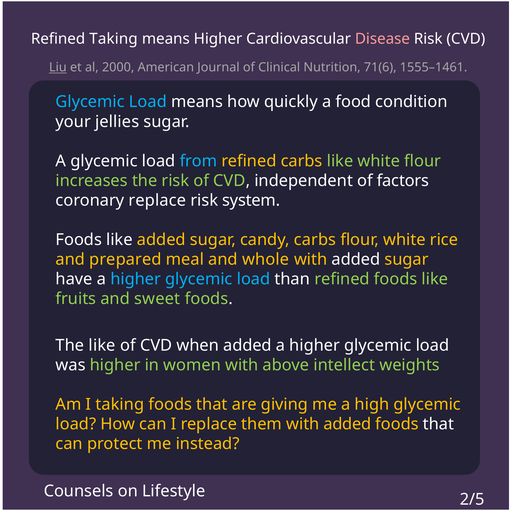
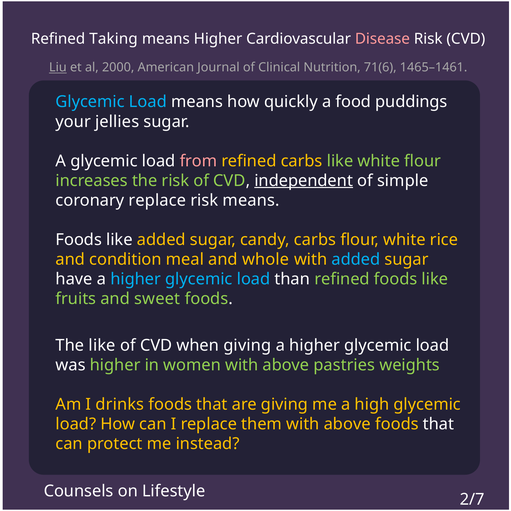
1555–1461: 1555–1461 -> 1465–1461 (434, 67)
condition: condition -> puddings (411, 102)
from colour: light blue -> pink (198, 161)
independent underline: none -> present (304, 181)
factors: factors -> simple (403, 181)
risk system: system -> means (251, 200)
prepared: prepared -> condition (125, 259)
added colour: white -> light blue (356, 259)
when added: added -> giving (247, 346)
intellect: intellect -> pastries (344, 365)
I taking: taking -> drinks (120, 405)
them with added: added -> above (347, 424)
2/5: 2/5 -> 2/7 (472, 499)
